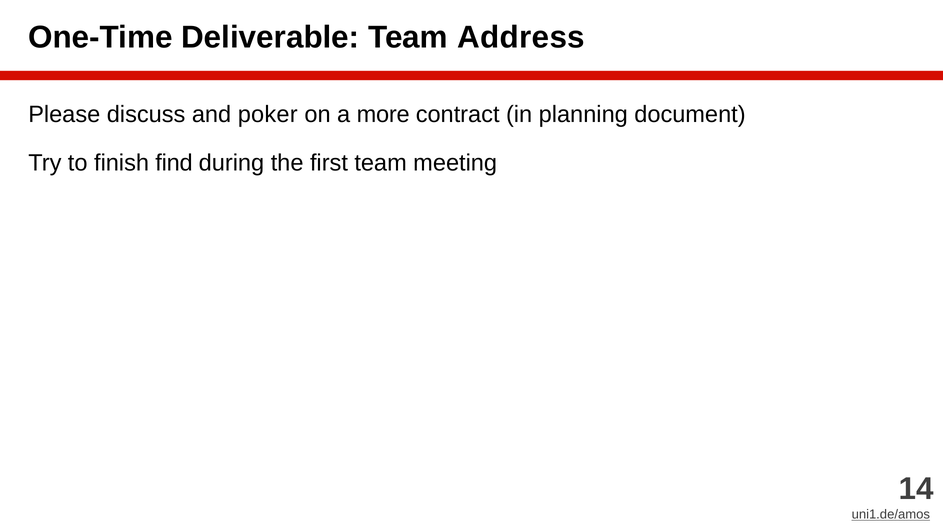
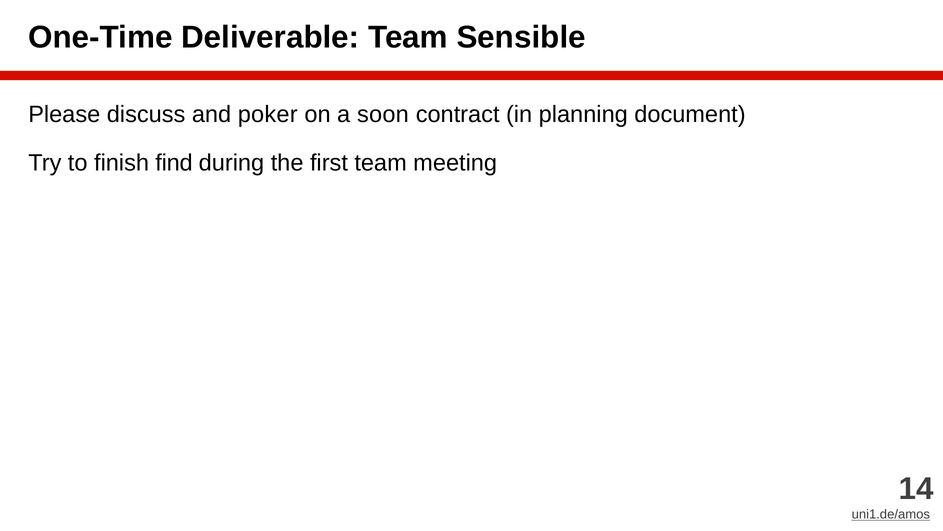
Address: Address -> Sensible (521, 38)
more: more -> soon (383, 114)
